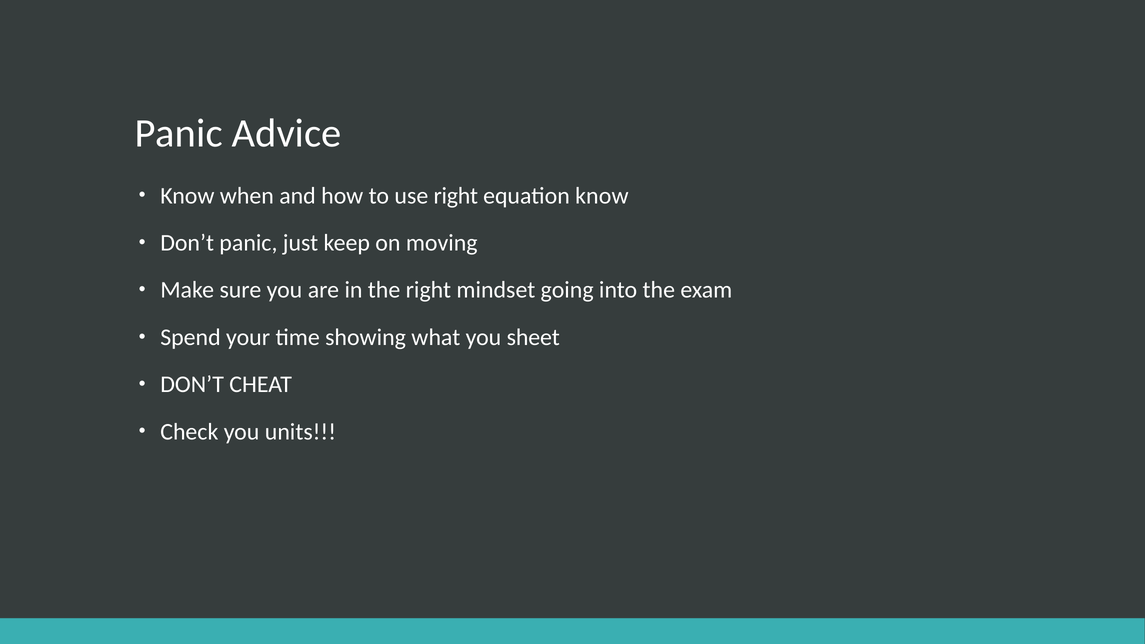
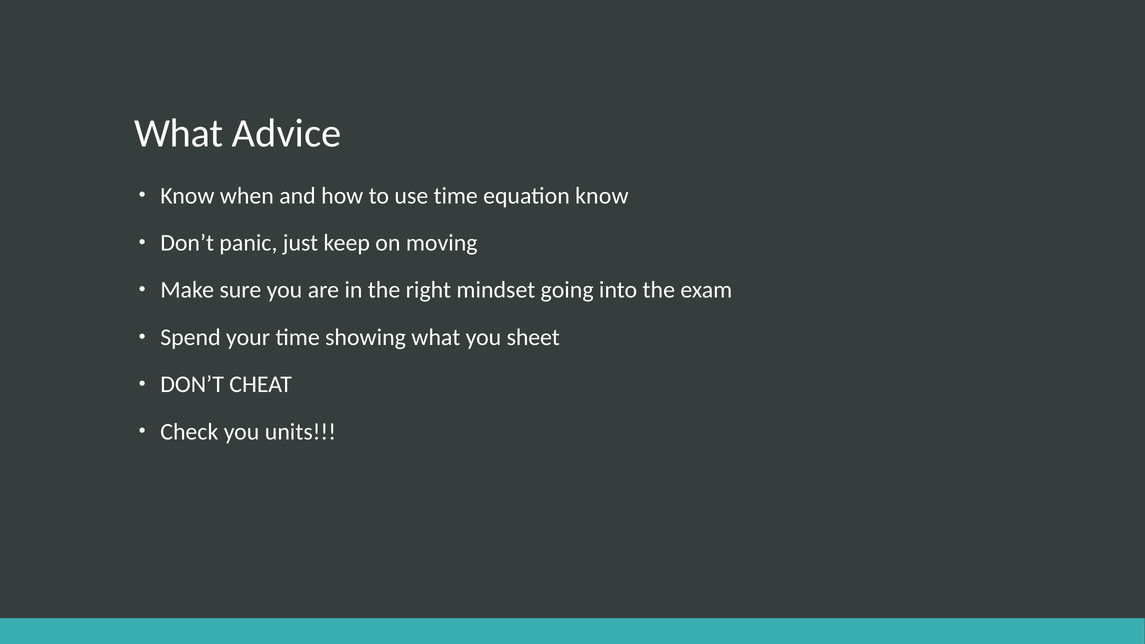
Panic: Panic -> What (179, 133)
use right: right -> time (456, 196)
